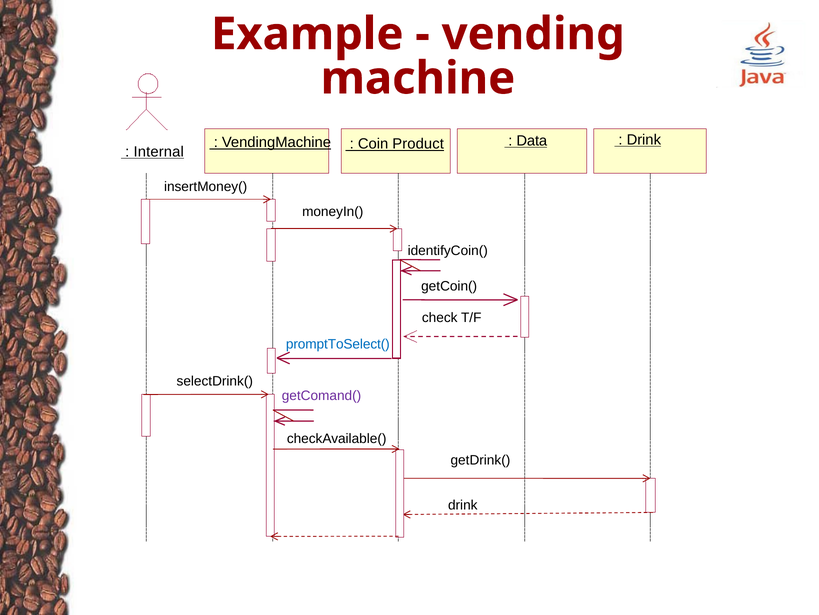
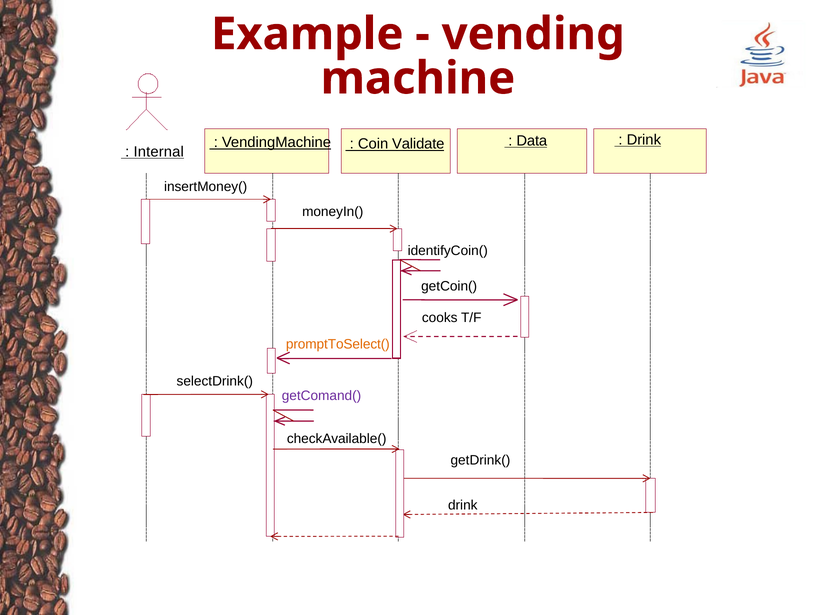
Product: Product -> Validate (418, 144)
check: check -> cooks (440, 317)
promptToSelect( colour: blue -> orange (338, 344)
